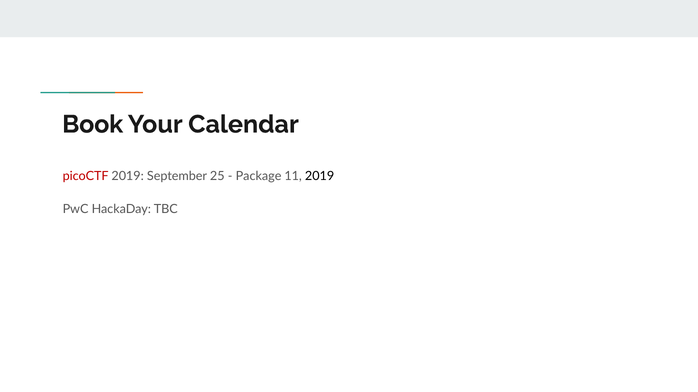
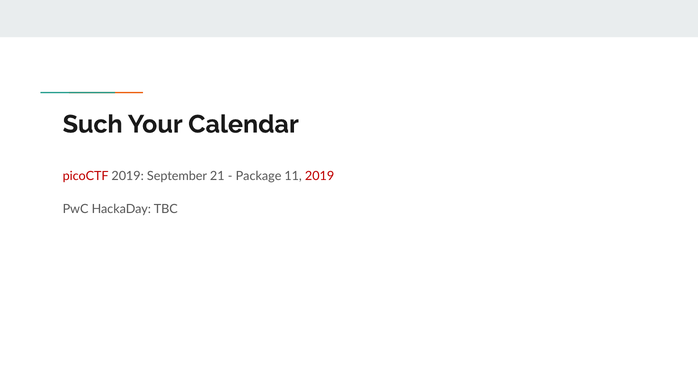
Book: Book -> Such (93, 125)
25: 25 -> 21 (217, 176)
2019 colour: black -> red (320, 176)
